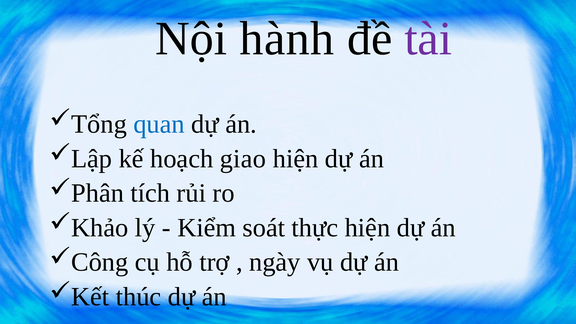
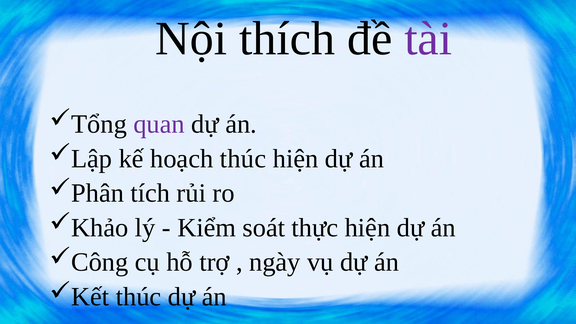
hành: hành -> thích (287, 39)
quan colour: blue -> purple (159, 124)
hoạch giao: giao -> thúc (243, 159)
